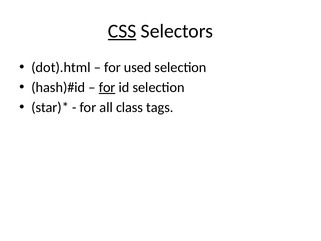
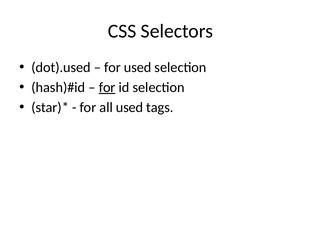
CSS underline: present -> none (122, 31)
dot).html: dot).html -> dot).used (61, 67)
all class: class -> used (130, 107)
